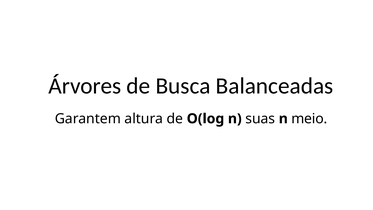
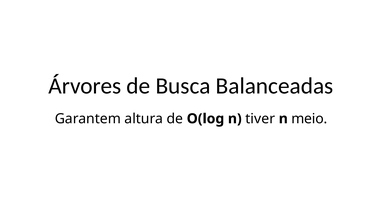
suas: suas -> tiver (260, 119)
